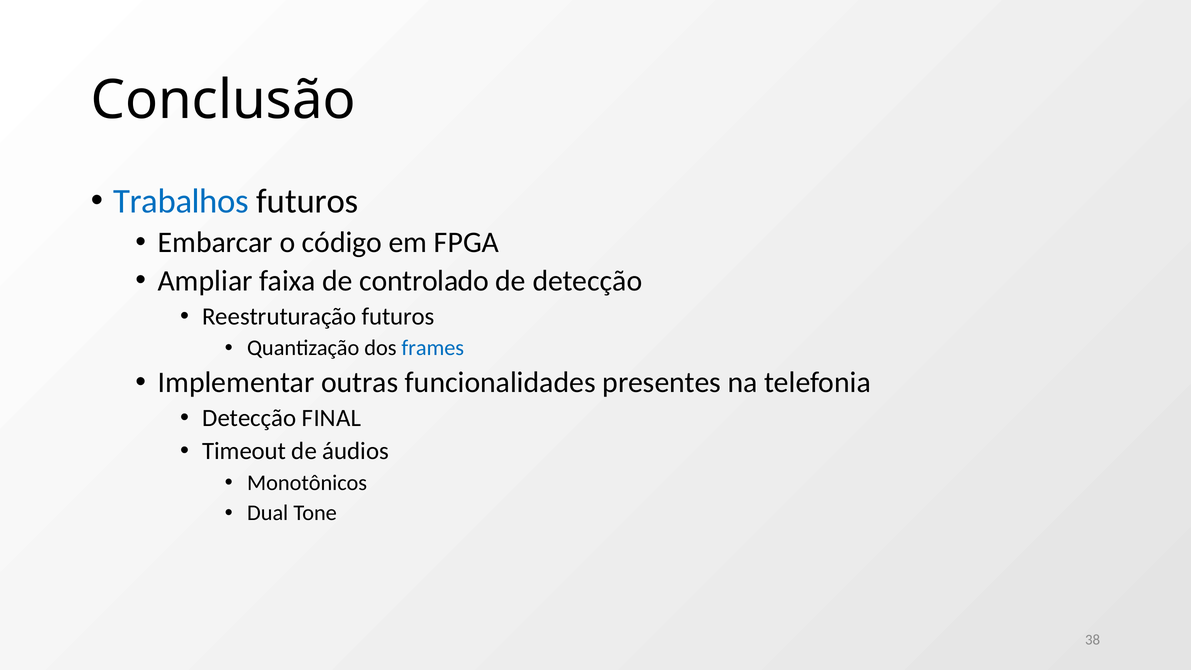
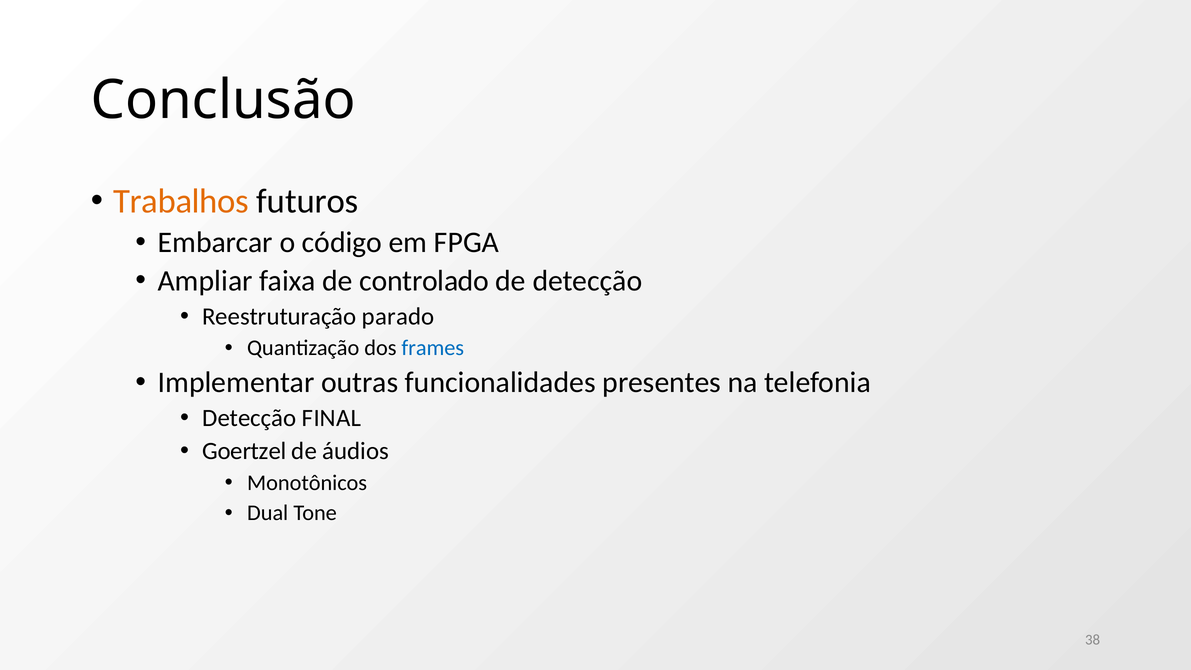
Trabalhos colour: blue -> orange (181, 201)
Reestruturação futuros: futuros -> parado (398, 316)
Timeout: Timeout -> Goertzel (244, 451)
